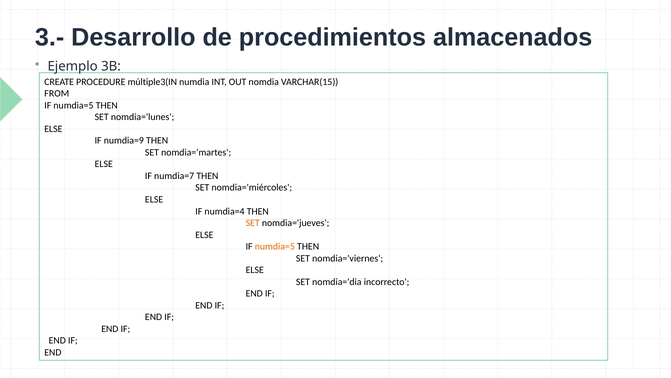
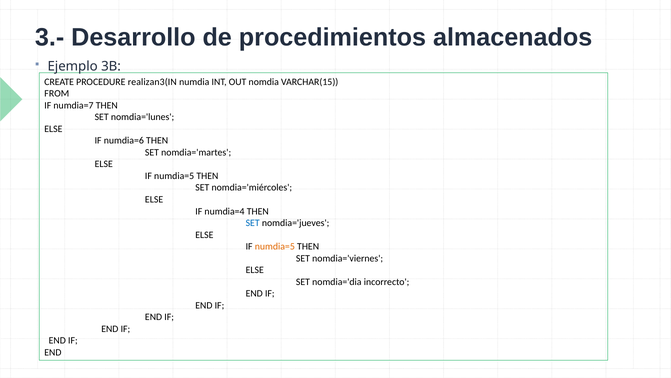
múltiple3(IN: múltiple3(IN -> realizan3(IN (152, 82)
numdia=5: numdia=5 -> numdia=7 (74, 105)
numdia=9: numdia=9 -> numdia=6 (124, 140)
numdia=7: numdia=7 -> numdia=5 (174, 176)
SET colour: orange -> blue (253, 223)
